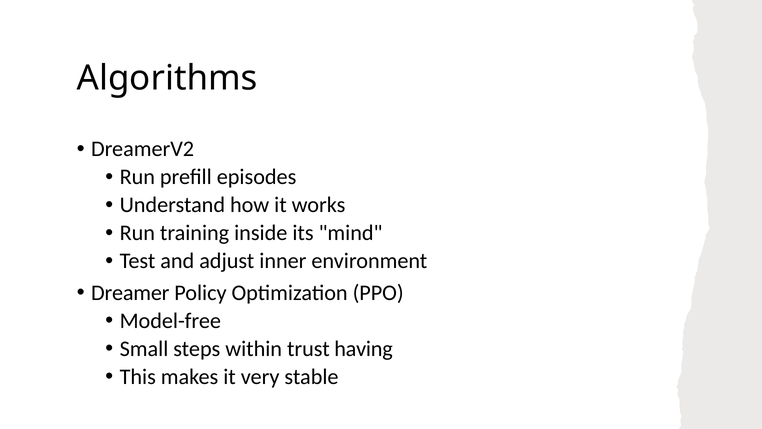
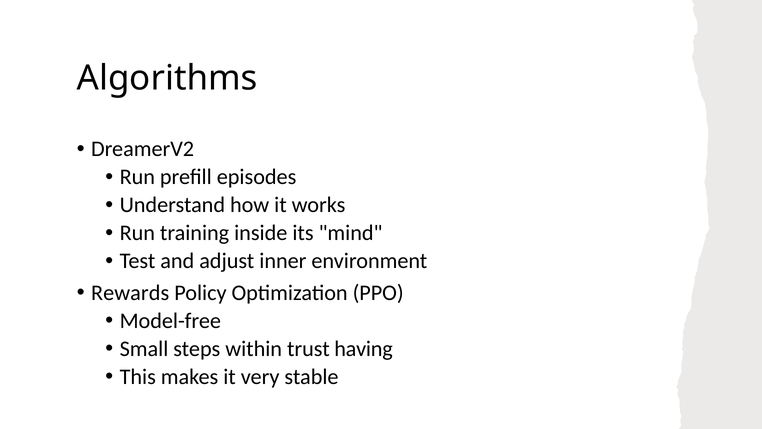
Dreamer: Dreamer -> Rewards (130, 293)
